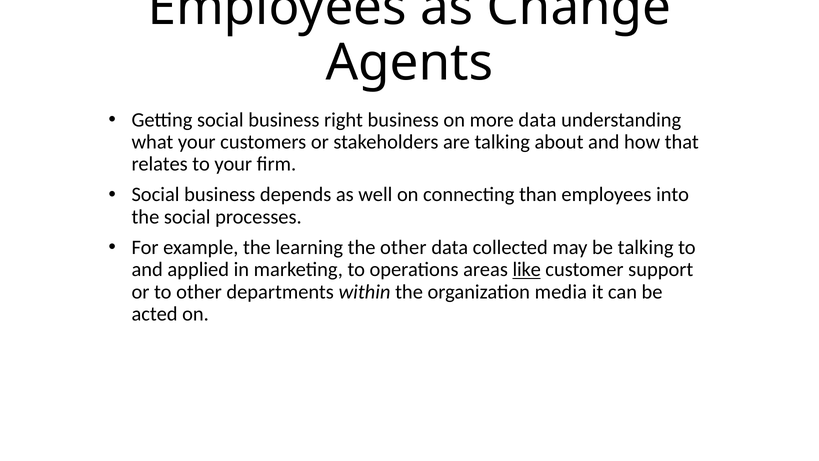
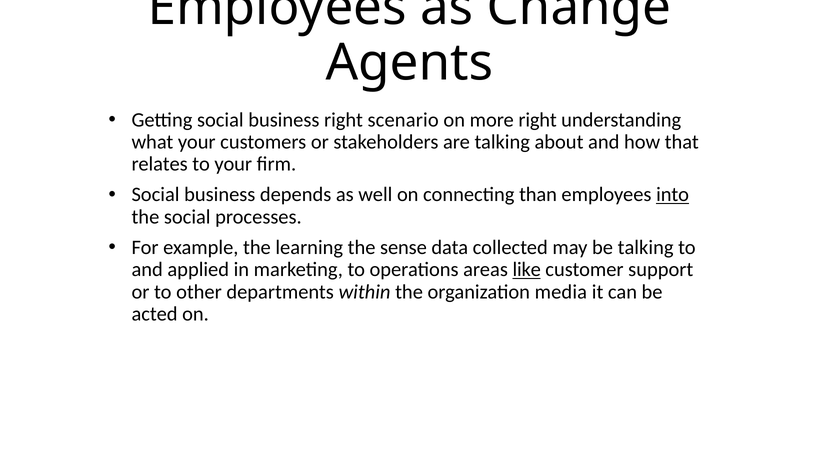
right business: business -> scenario (403, 120)
more data: data -> right (538, 120)
into underline: none -> present (673, 195)
the other: other -> sense (403, 247)
